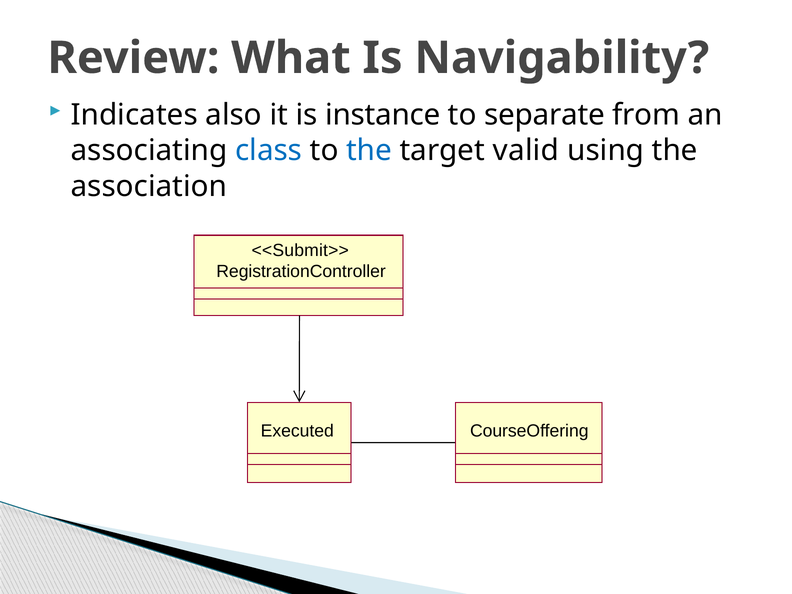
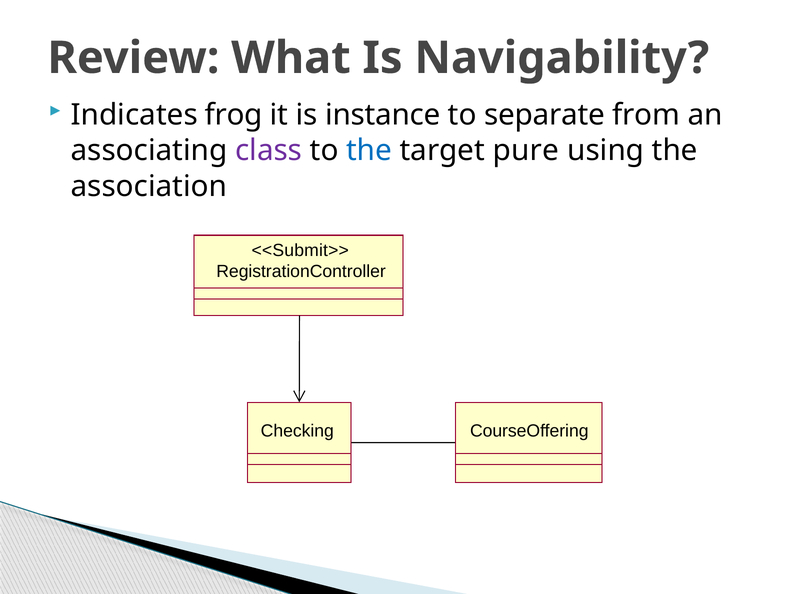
also: also -> frog (234, 115)
class colour: blue -> purple (269, 151)
valid: valid -> pure (526, 151)
Executed: Executed -> Checking (297, 431)
